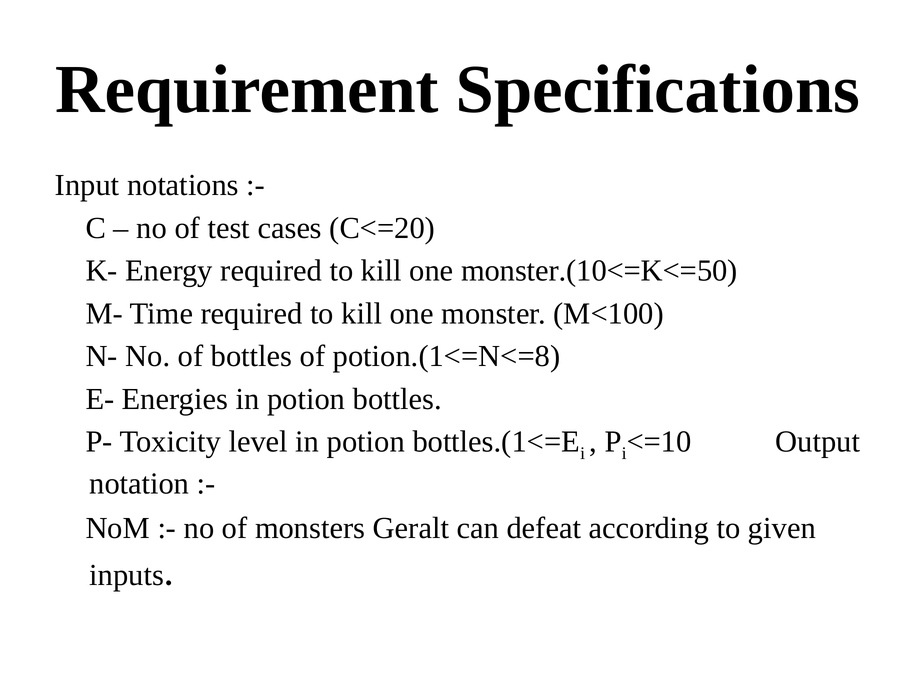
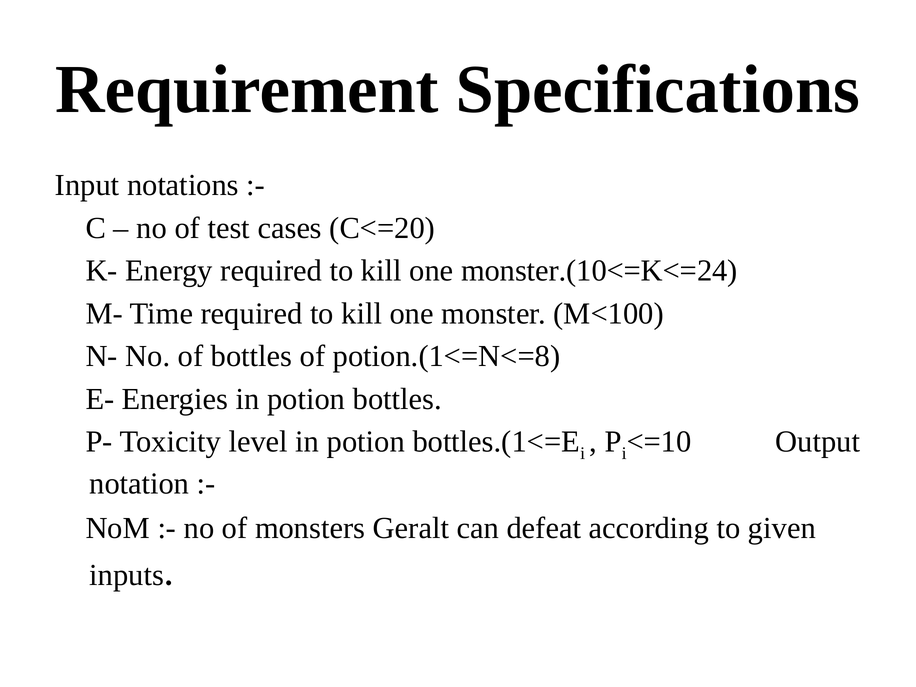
monster.(10<=K<=50: monster.(10<=K<=50 -> monster.(10<=K<=24 (599, 271)
